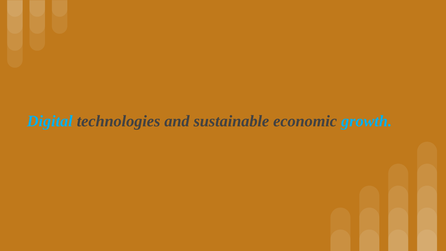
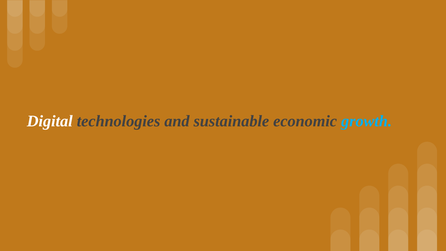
Digital colour: light blue -> white (50, 121)
